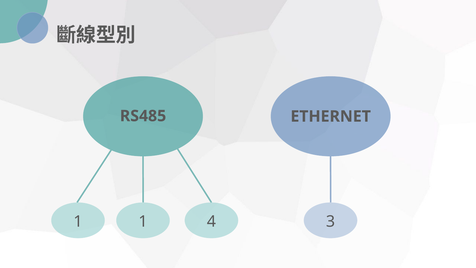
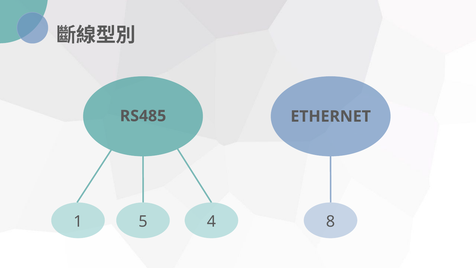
1 1: 1 -> 5 (143, 221)
3: 3 -> 8 (331, 221)
